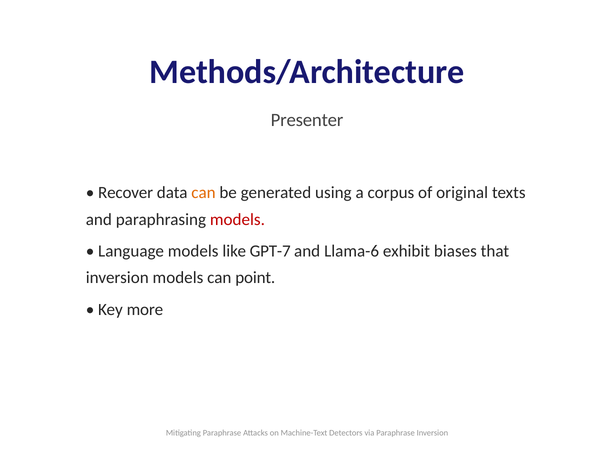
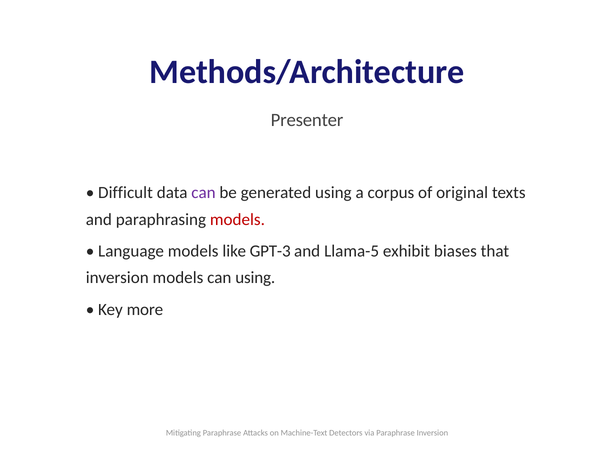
Recover: Recover -> Difficult (125, 193)
can colour: orange -> purple (203, 193)
GPT-7: GPT-7 -> GPT-3 (270, 251)
Llama-6: Llama-6 -> Llama-5 (352, 251)
can point: point -> using (255, 277)
